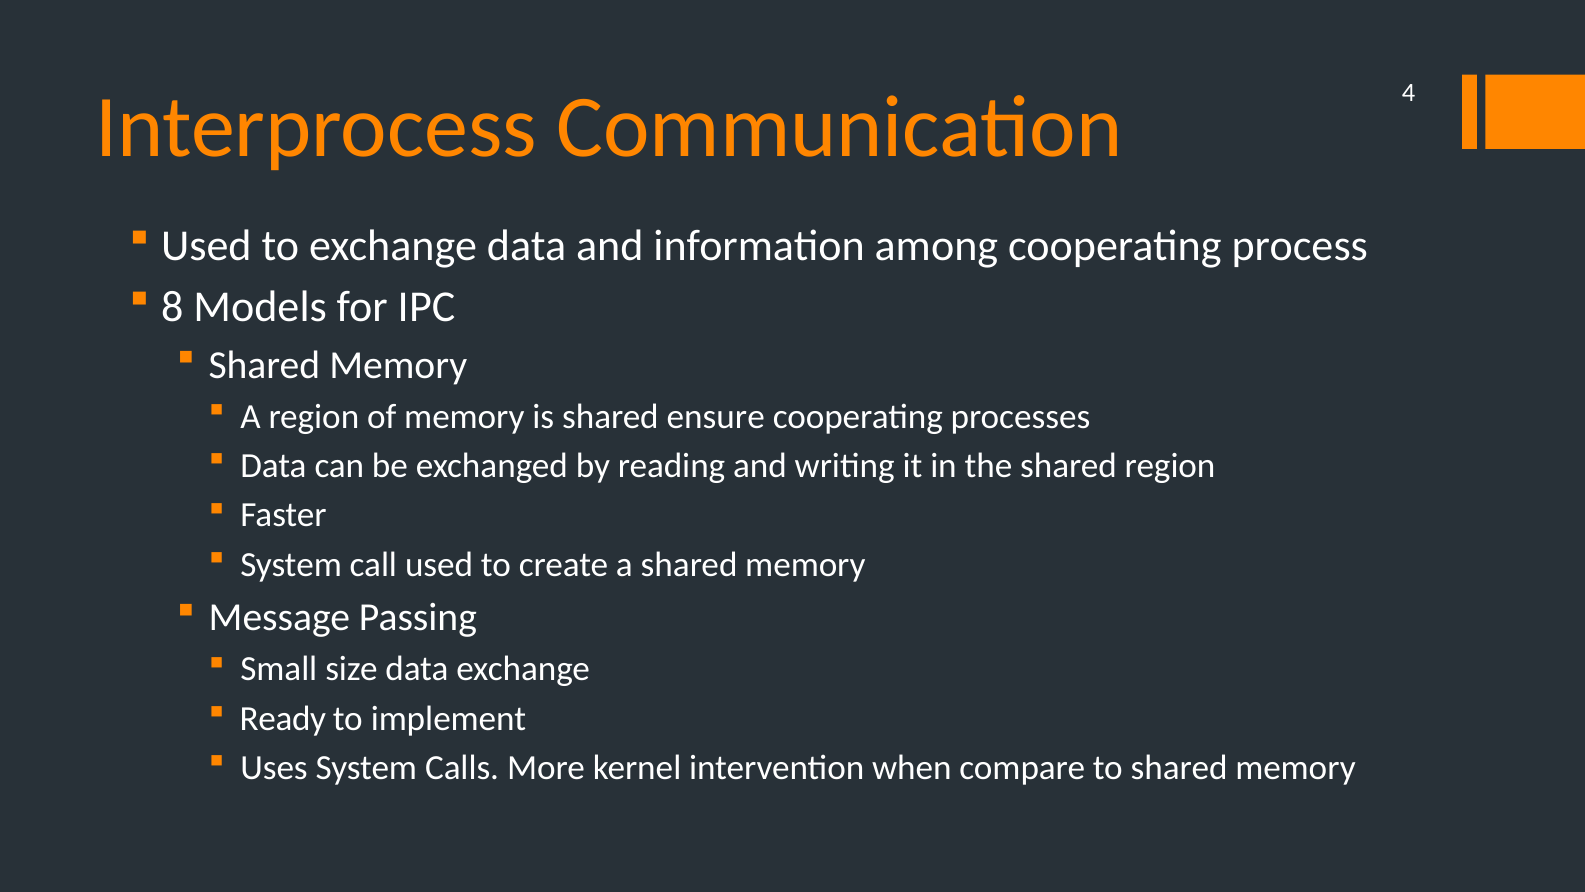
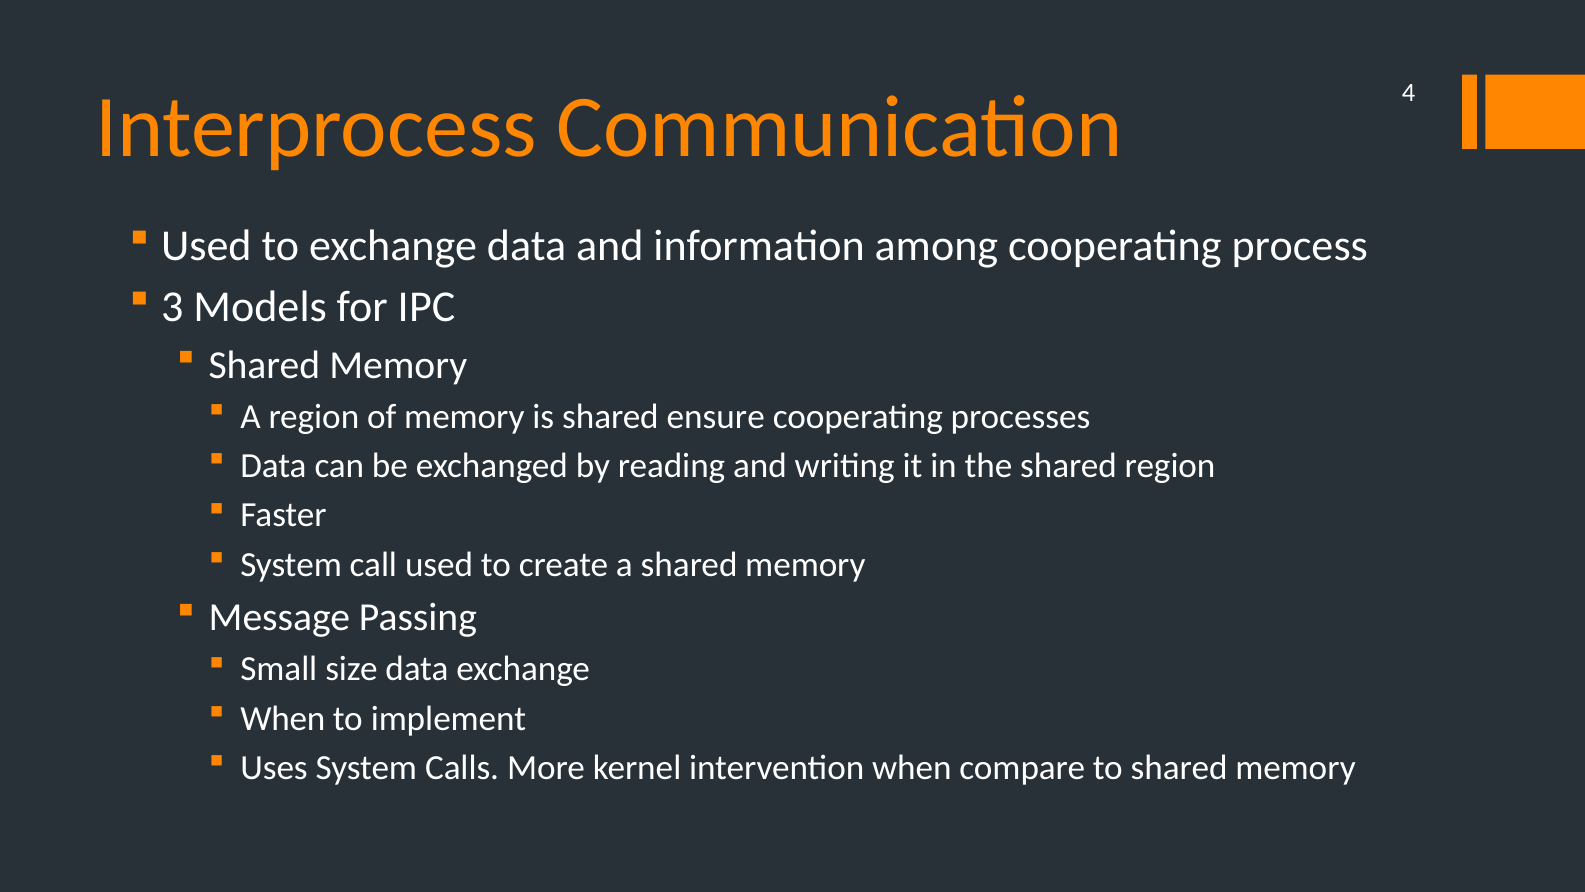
8: 8 -> 3 (172, 307)
Ready: Ready -> When (283, 718)
